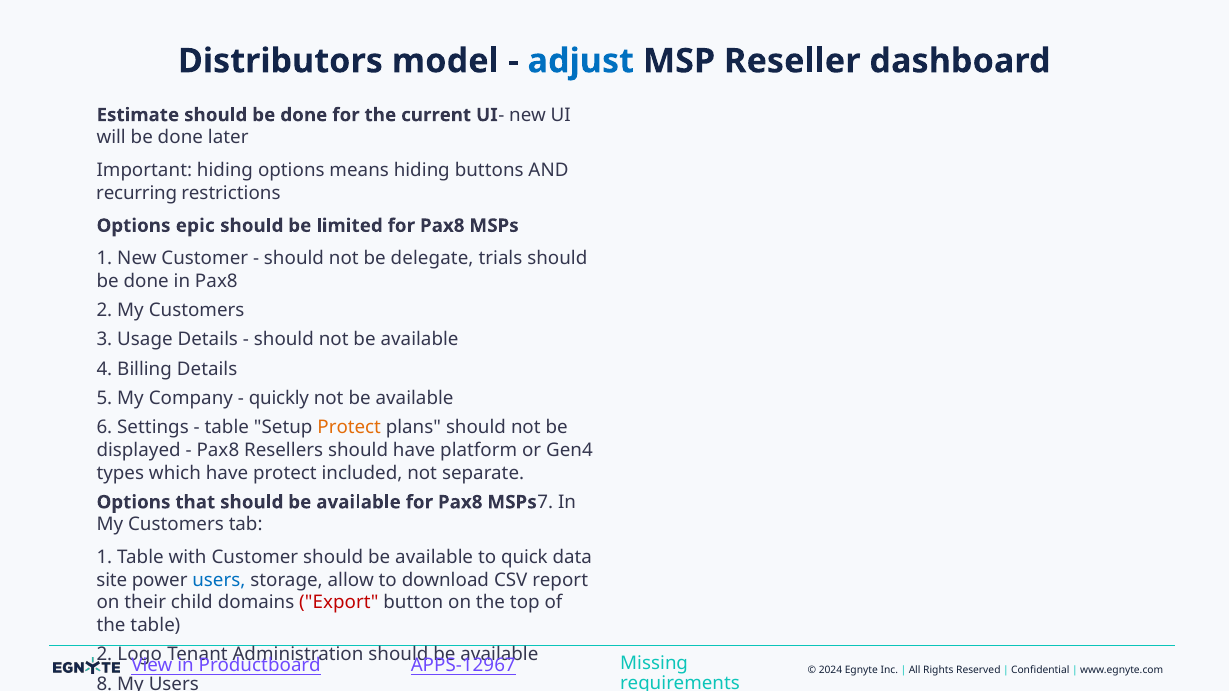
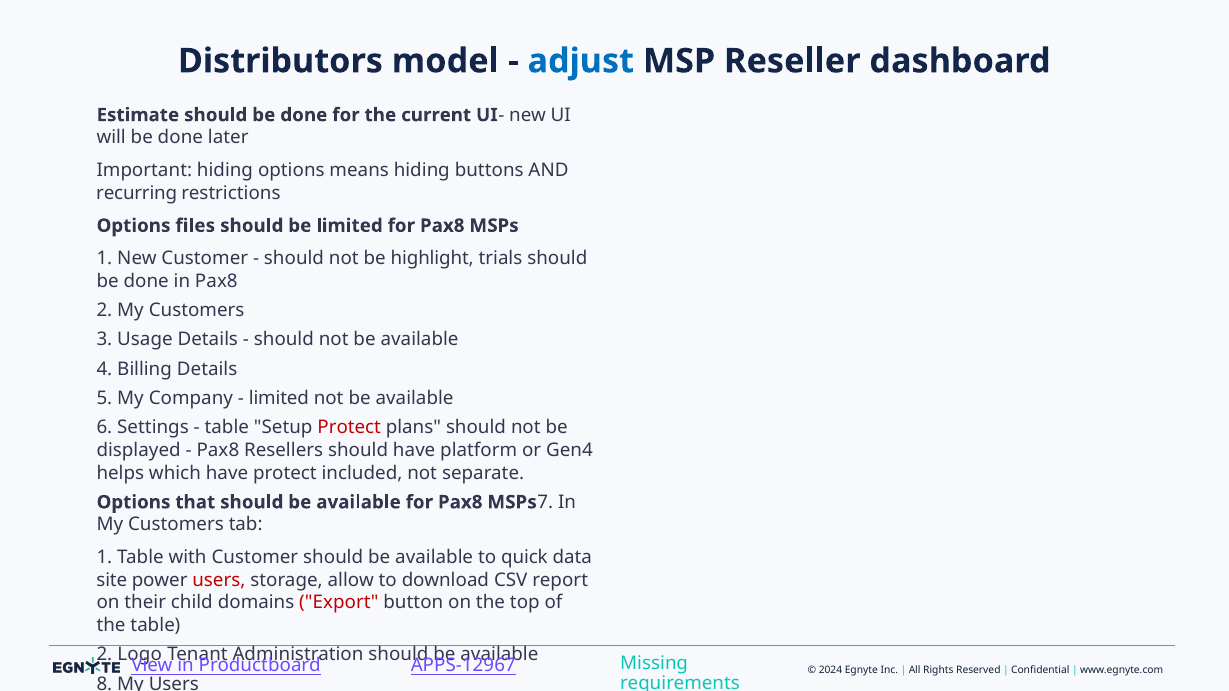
epic: epic -> files (195, 226)
delegate: delegate -> highlight (432, 259)
quickly: quickly -> limited (279, 399)
Protect colour: orange -> red (349, 428)
types: types -> helps (120, 473)
users colour: blue -> red (219, 580)
